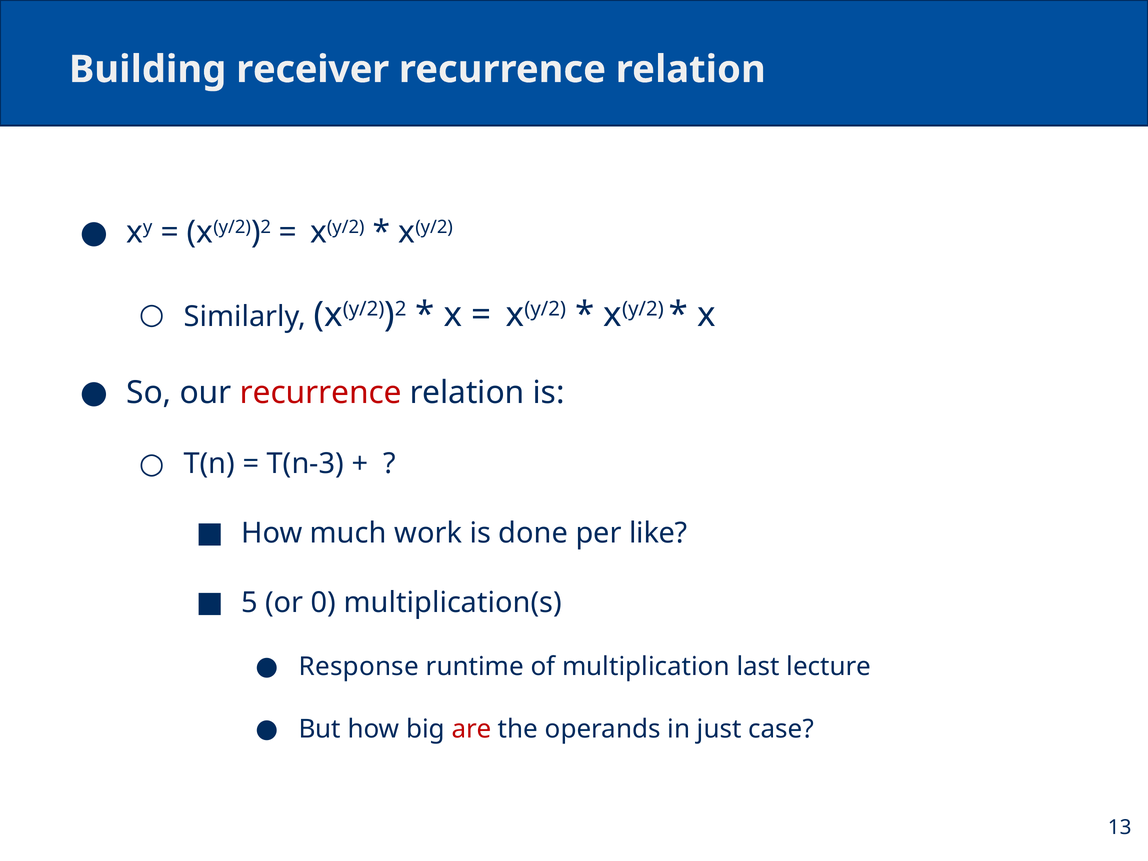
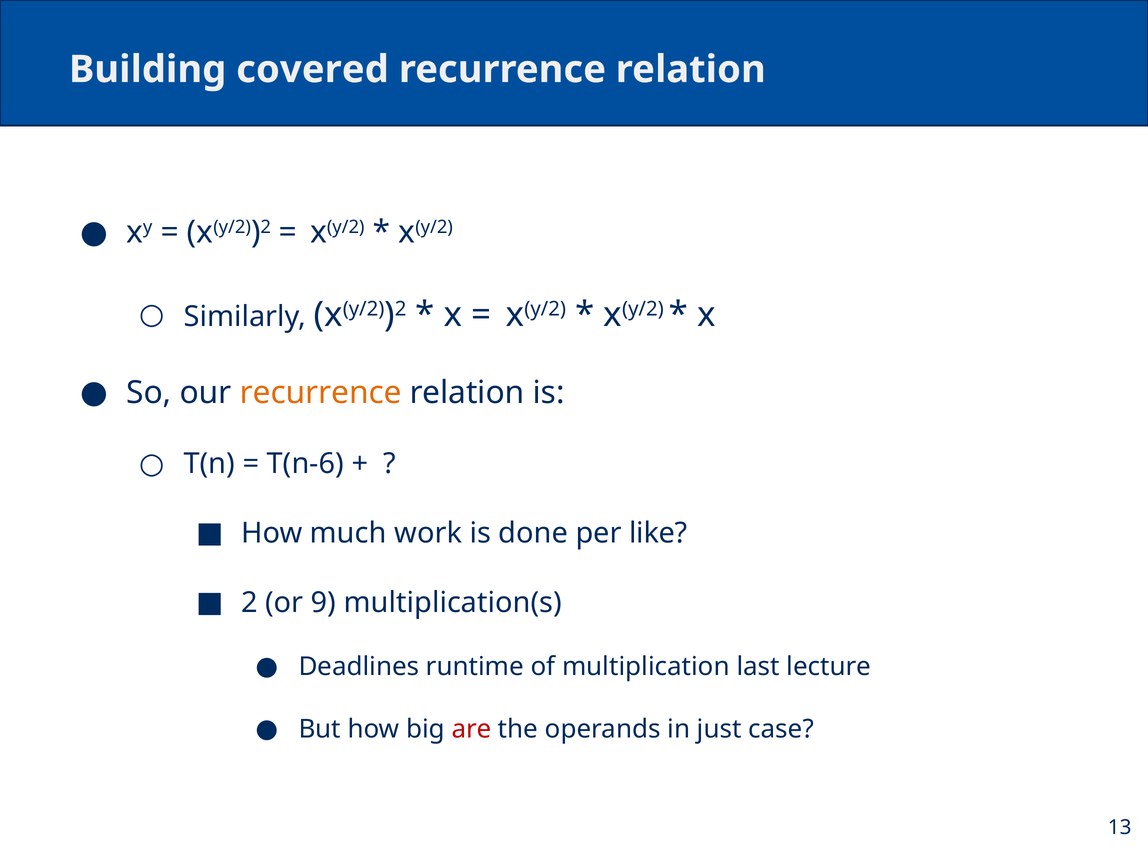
receiver: receiver -> covered (313, 70)
recurrence colour: red -> orange (321, 393)
T(n-3: T(n-3 -> T(n-6 (305, 464)
5: 5 -> 2 (249, 603)
0: 0 -> 9 (324, 603)
Response: Response -> Deadlines (359, 667)
